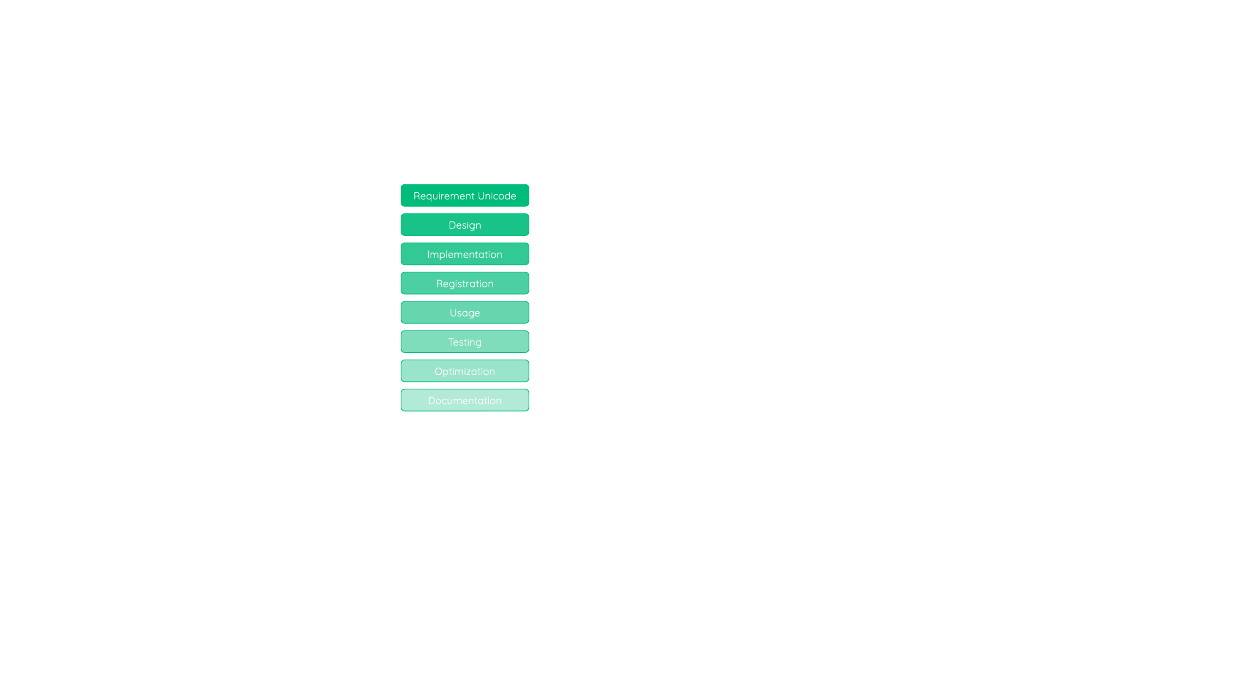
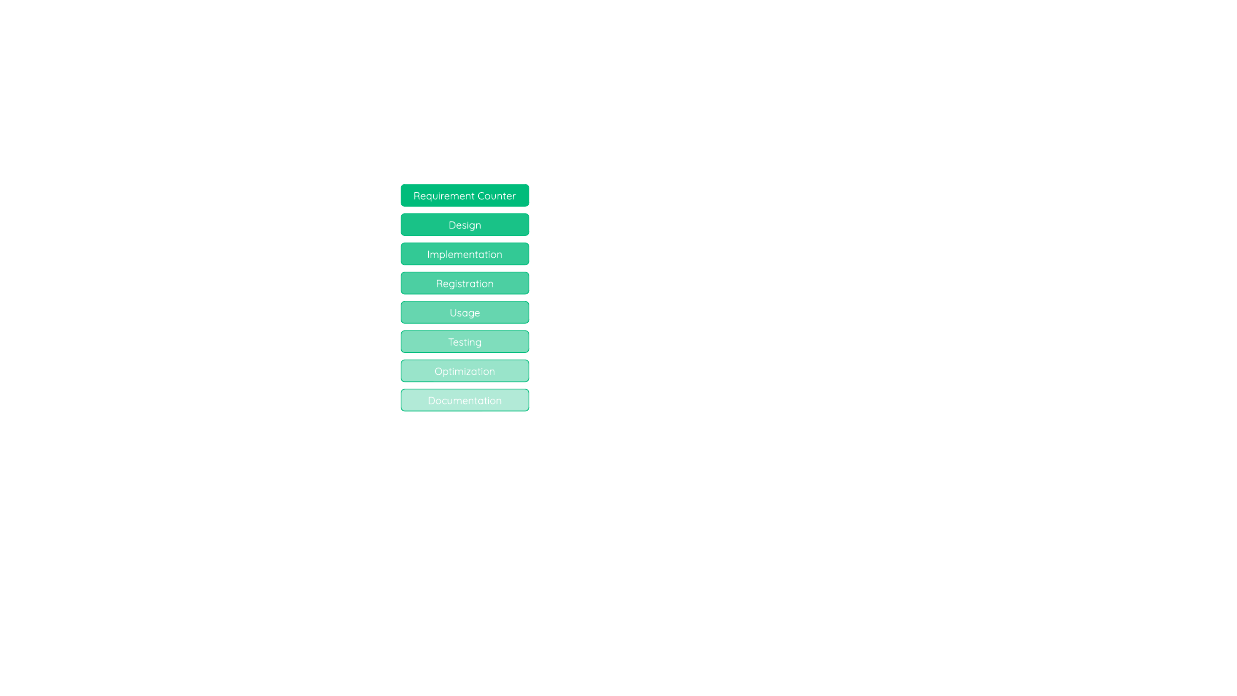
Unicode: Unicode -> Counter (497, 196)
